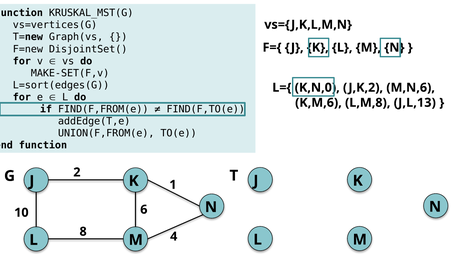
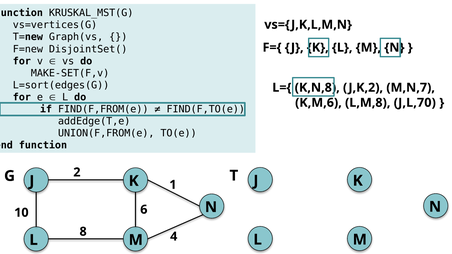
K,N,0: K,N,0 -> K,N,8 (317, 88)
M,N,6: M,N,6 -> M,N,7 (411, 88)
J,L,13: J,L,13 -> J,L,70 (415, 103)
